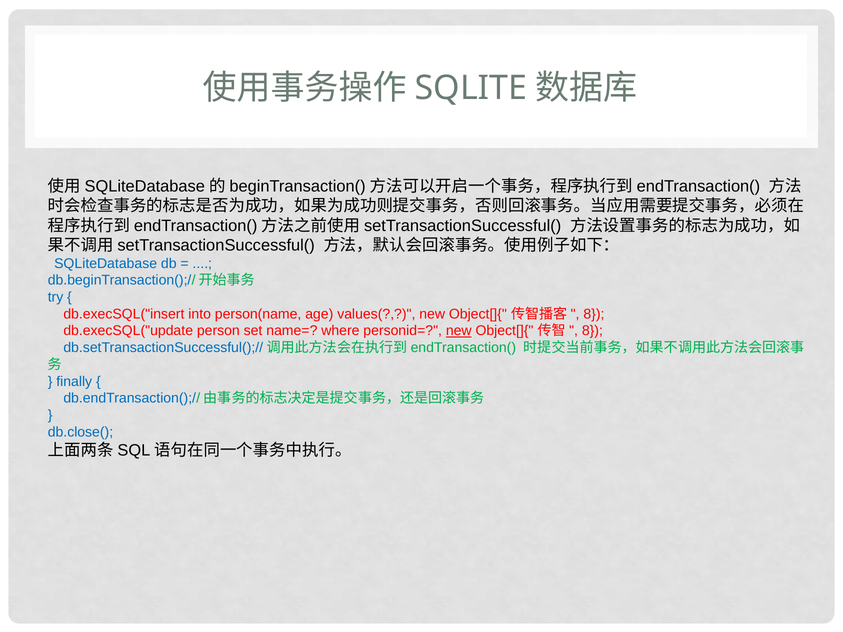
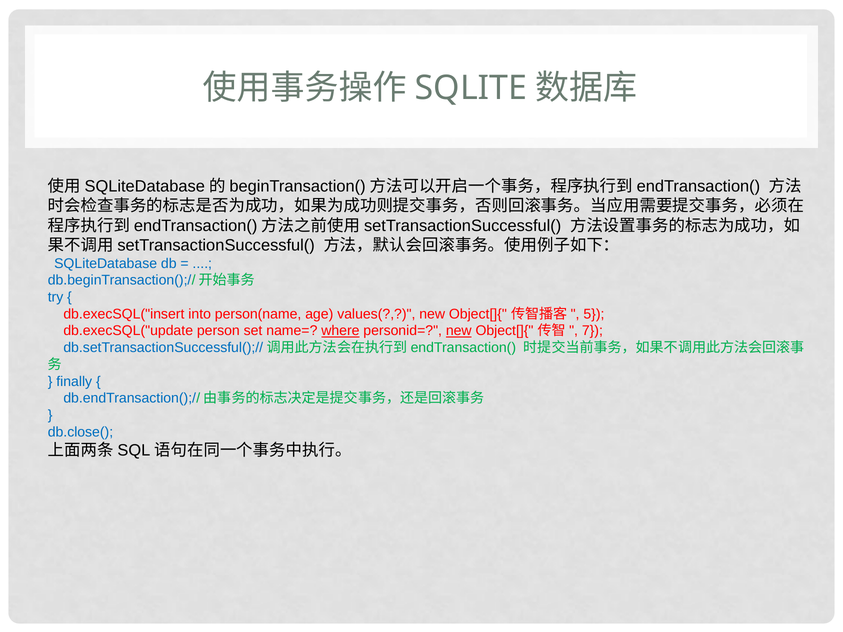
8: 8 -> 5 (594, 314)
where underline: none -> present (340, 331)
8: 8 -> 7 (592, 331)
